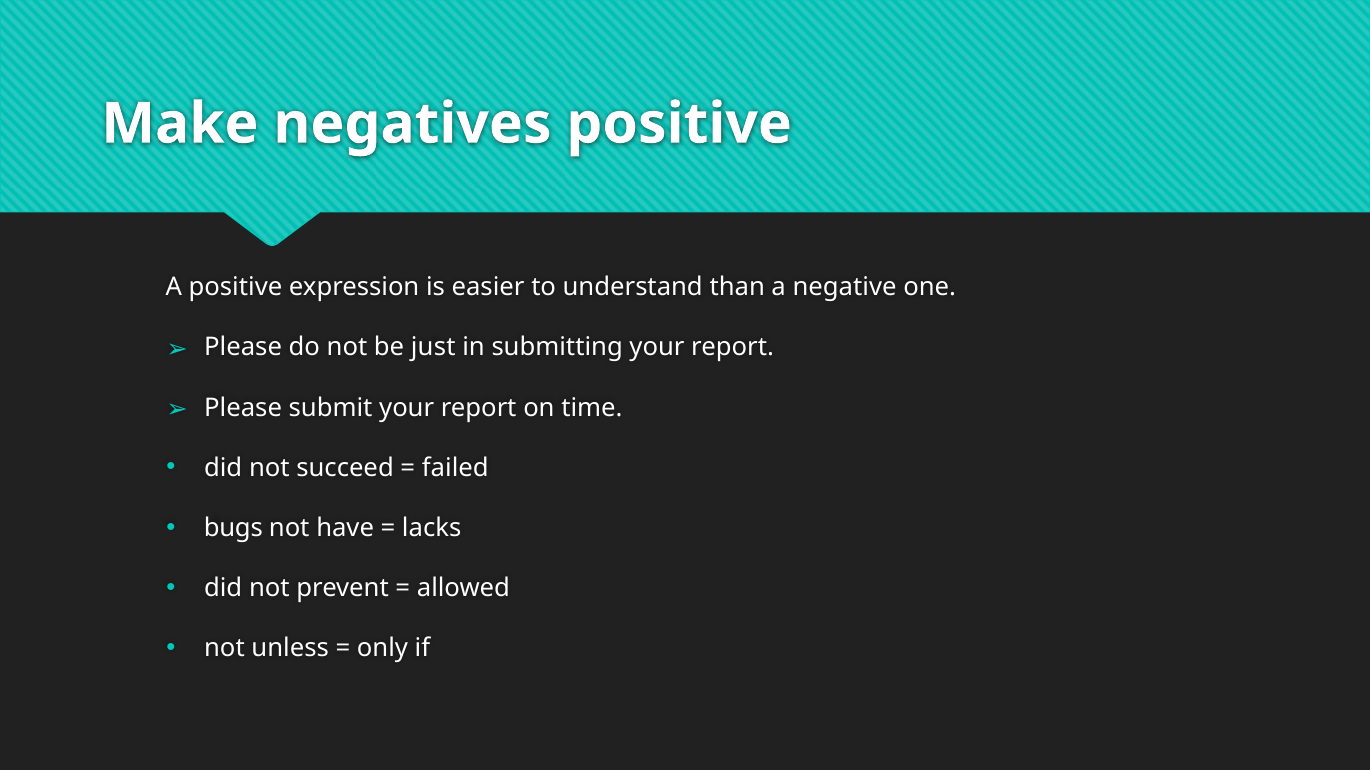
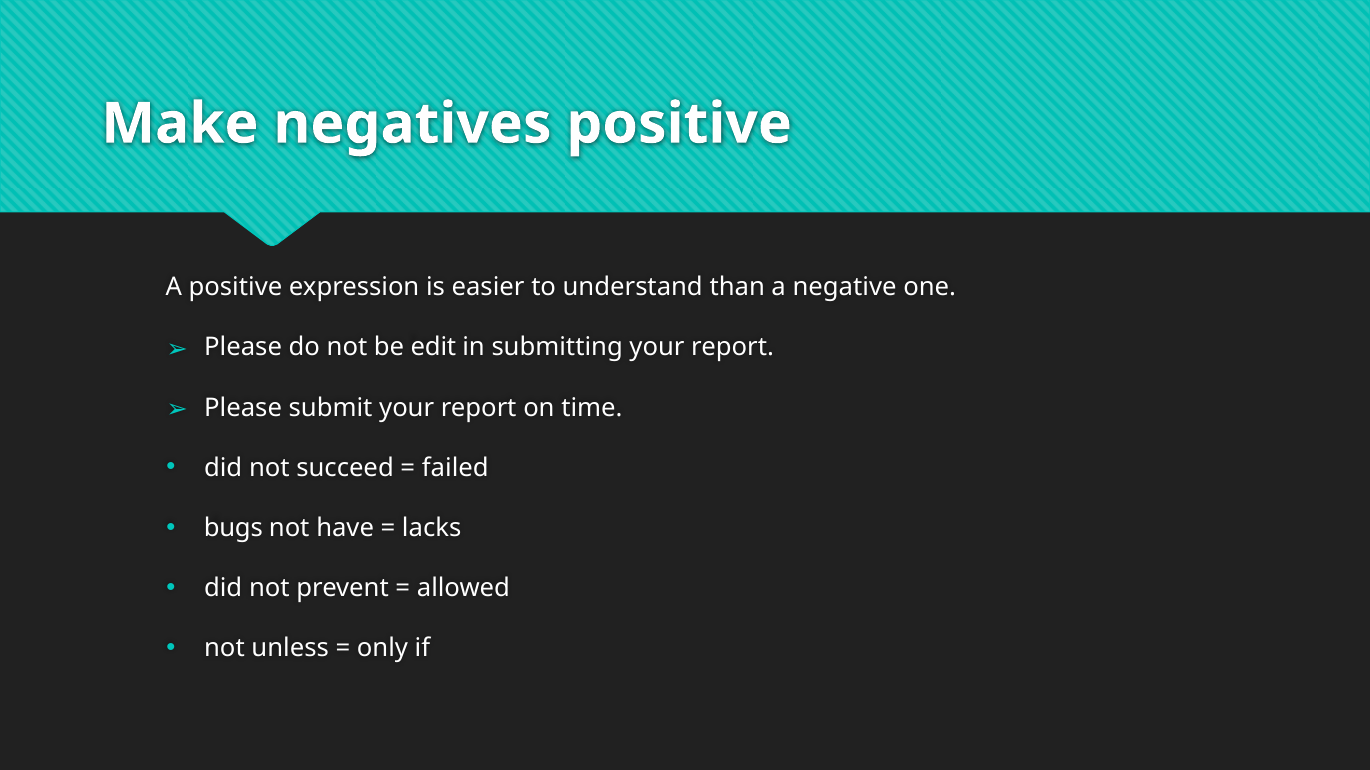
just: just -> edit (433, 348)
